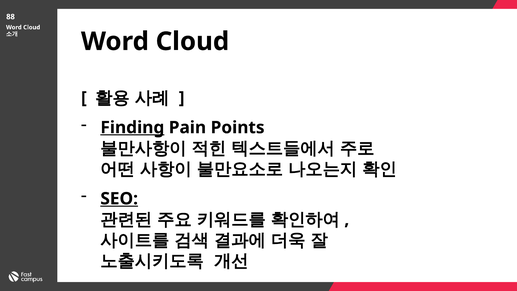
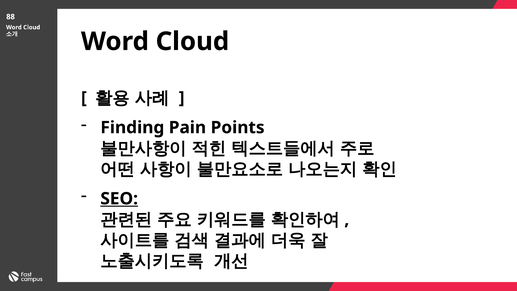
Finding underline: present -> none (132, 127)
